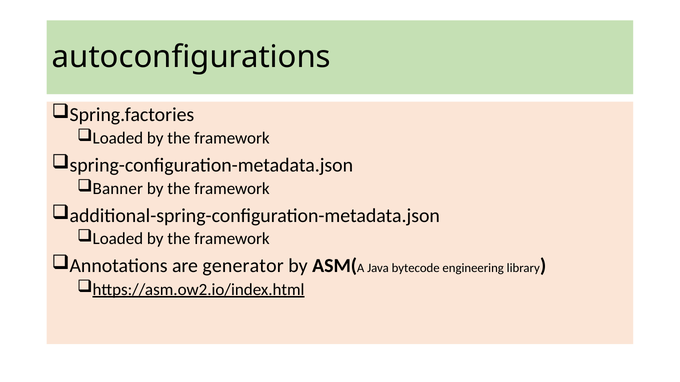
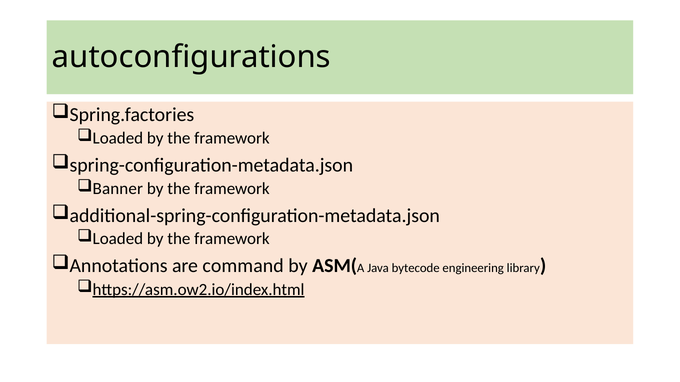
generator: generator -> command (243, 266)
